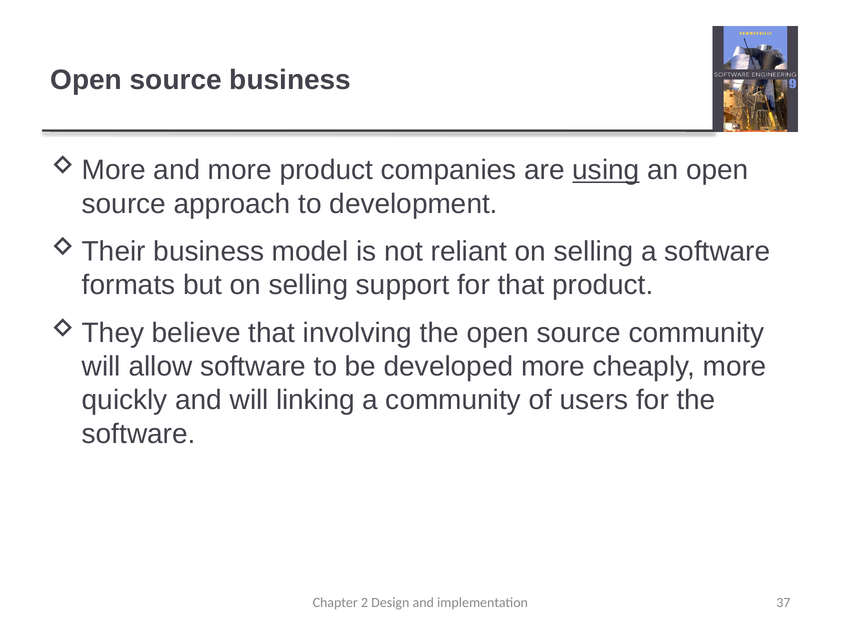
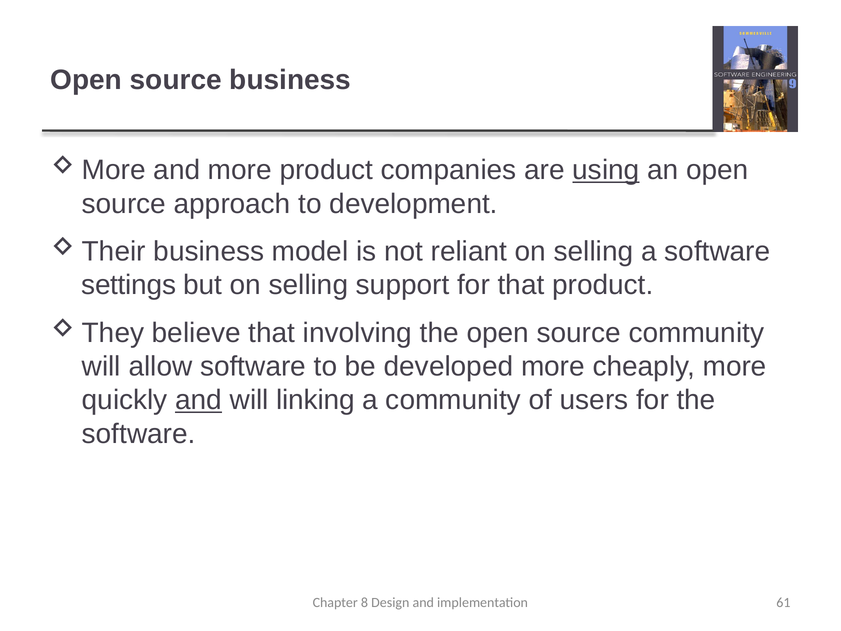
formats: formats -> settings (129, 285)
and underline: none -> present (199, 400)
2: 2 -> 8 (364, 602)
37: 37 -> 61 (783, 602)
